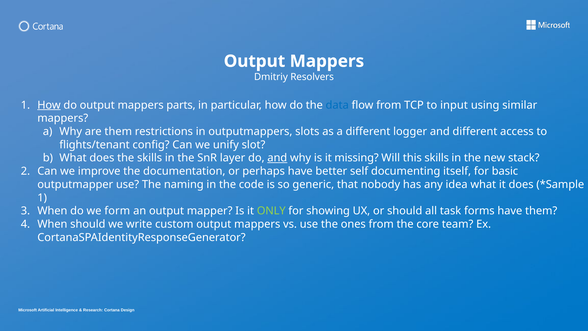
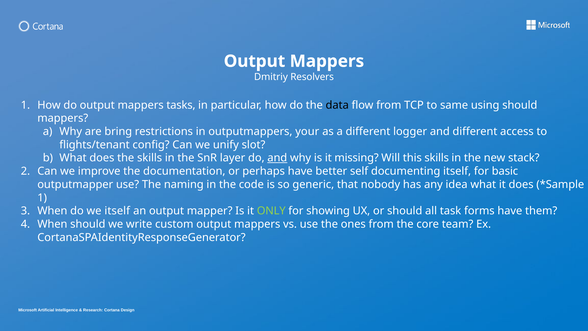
How underline: present -> none (49, 105)
parts: parts -> tasks (181, 105)
data colour: blue -> black (337, 105)
input: input -> same (454, 105)
using similar: similar -> should (520, 105)
are them: them -> bring (118, 131)
slots: slots -> your (307, 131)
we form: form -> itself (117, 211)
